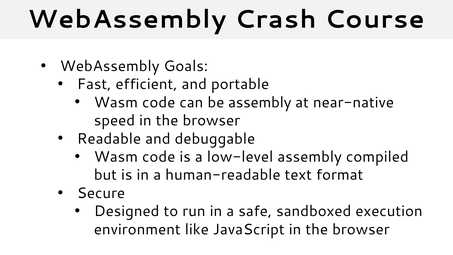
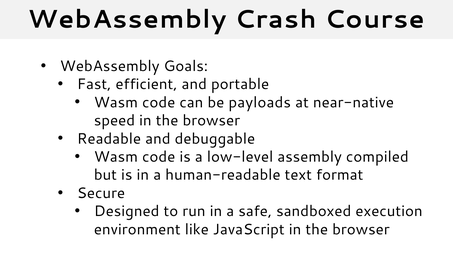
be assembly: assembly -> payloads (260, 102)
